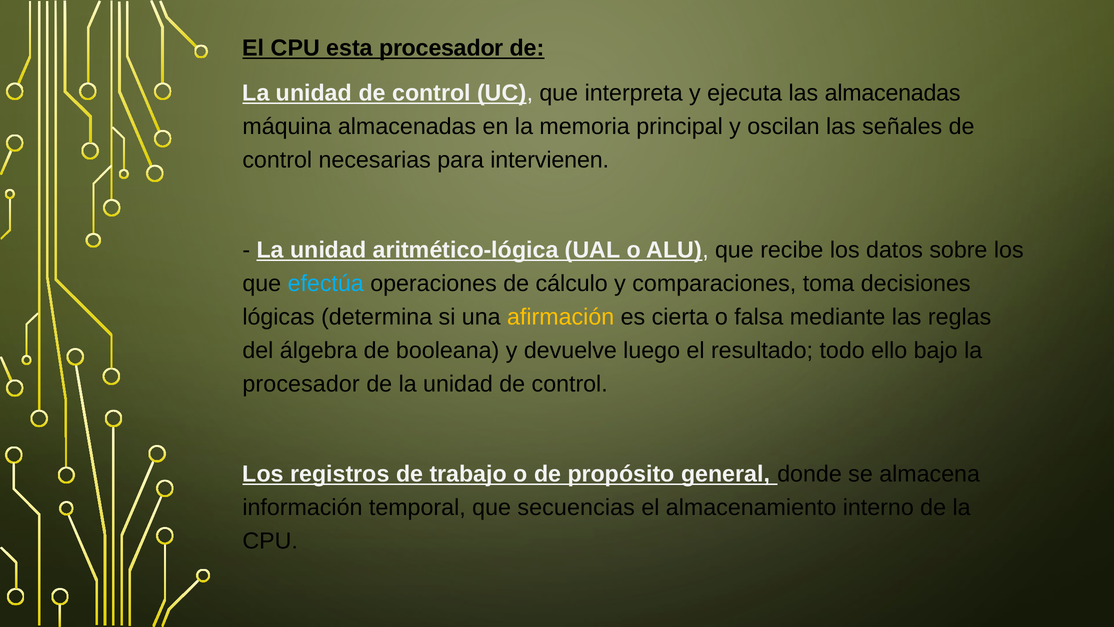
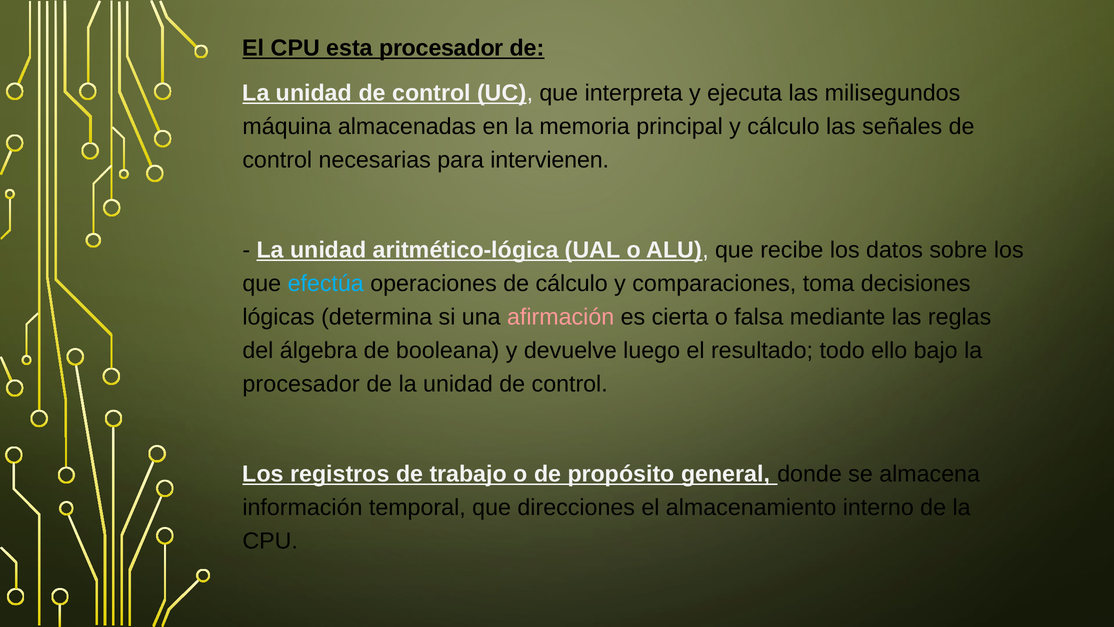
las almacenadas: almacenadas -> milisegundos (893, 93)
y oscilan: oscilan -> cálculo (783, 127)
afirmación colour: yellow -> pink (561, 317)
secuencias: secuencias -> direcciones (576, 507)
